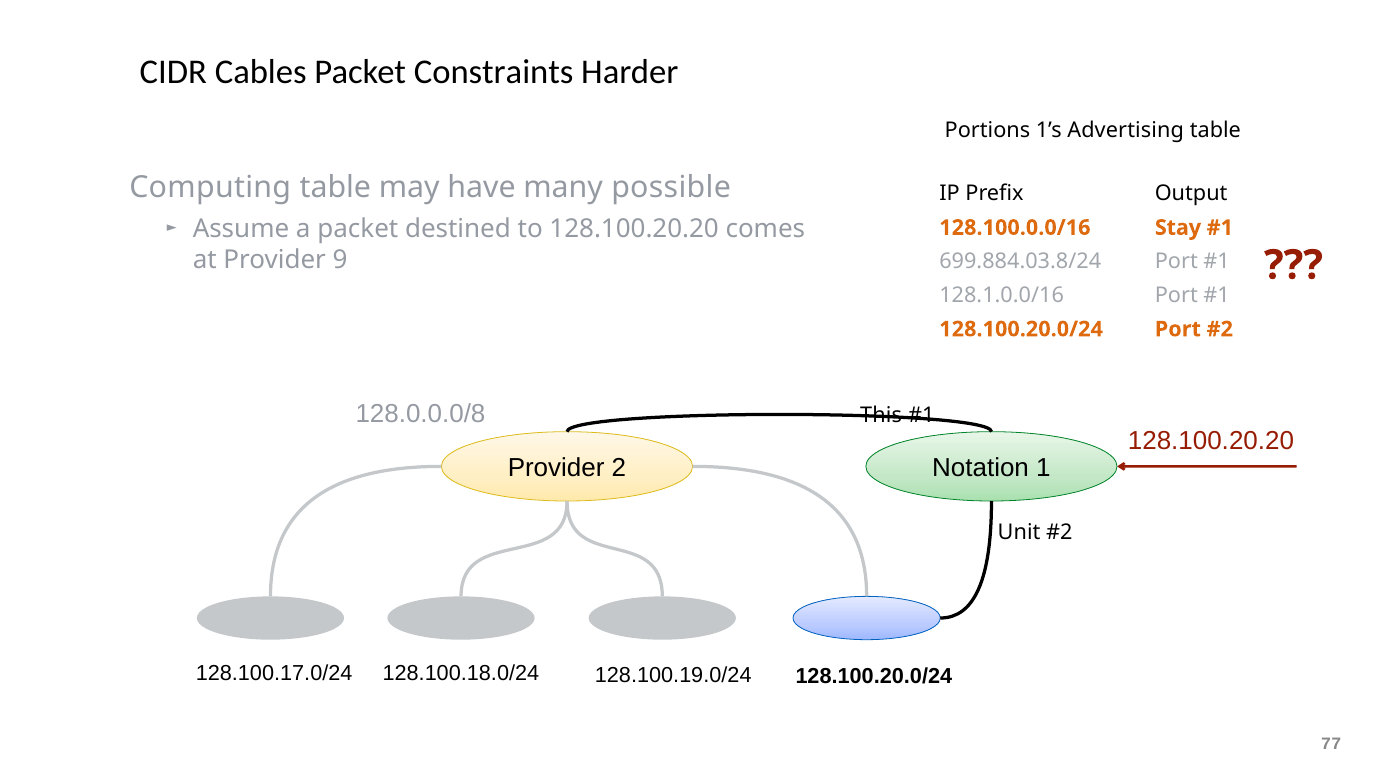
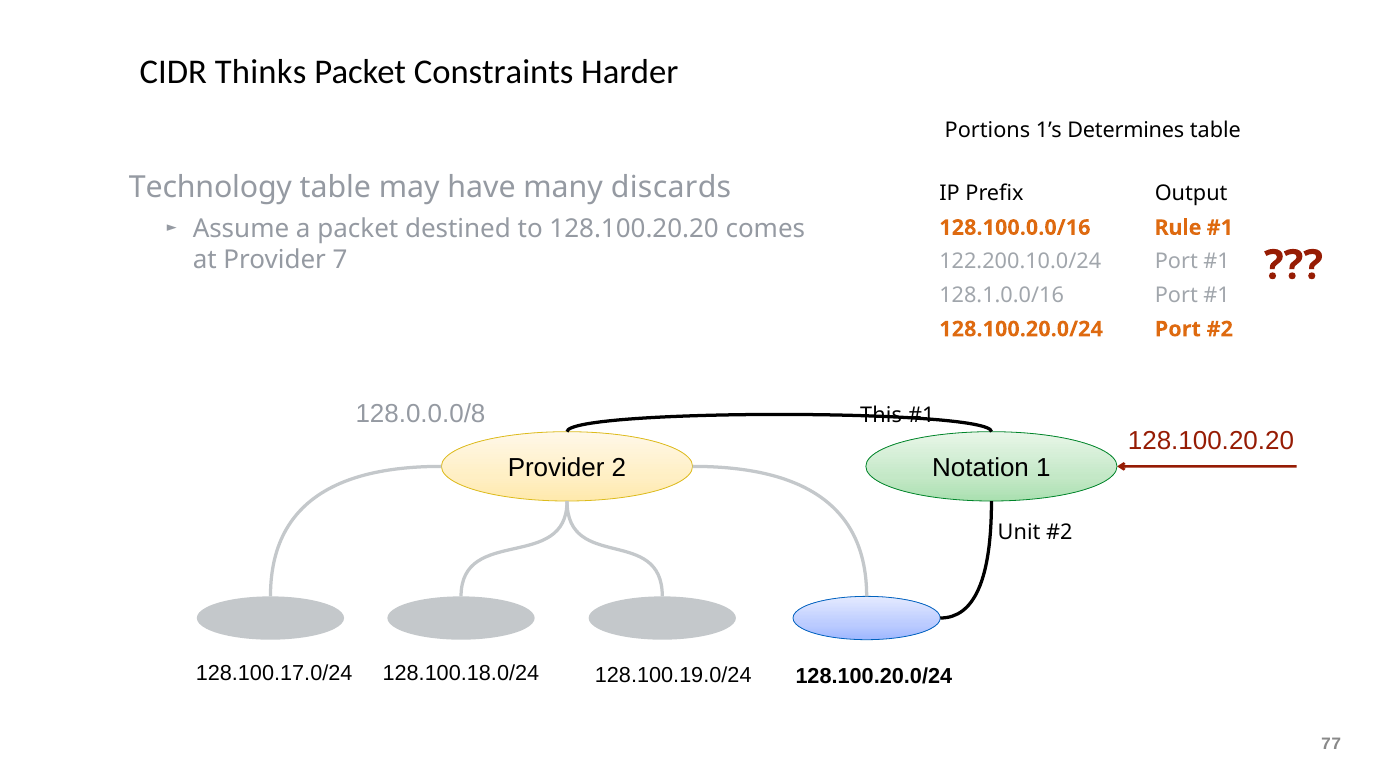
Cables: Cables -> Thinks (261, 72)
Advertising: Advertising -> Determines (1126, 130)
Computing: Computing -> Technology (210, 187)
possible: possible -> discards (671, 187)
Stay: Stay -> Rule (1178, 228)
9: 9 -> 7 (340, 260)
699.884.03.8/24: 699.884.03.8/24 -> 122.200.10.0/24 (1020, 261)
